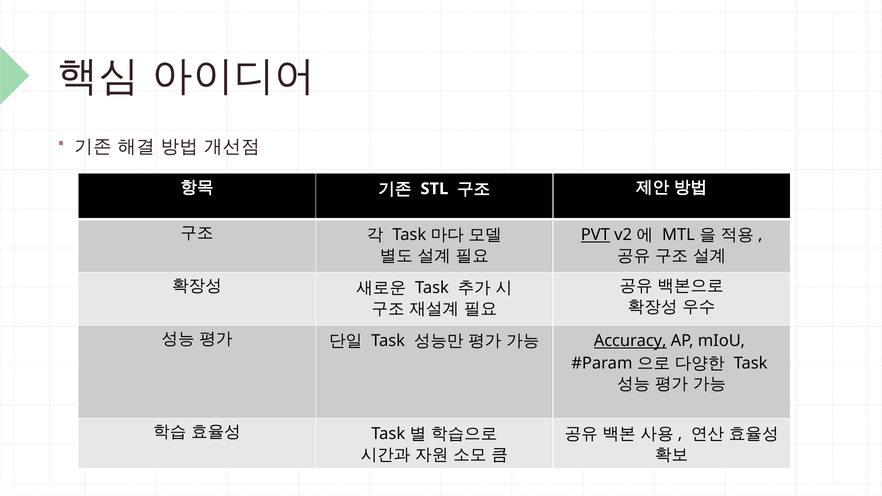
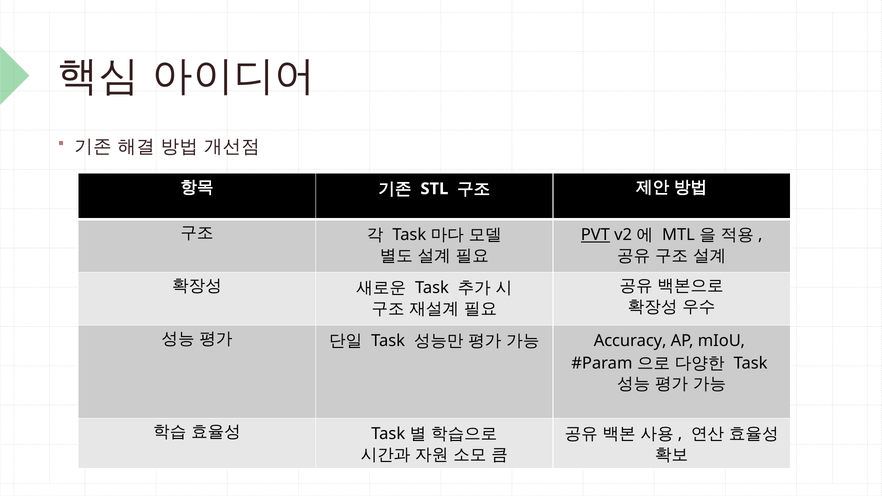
Accuracy underline: present -> none (630, 341)
